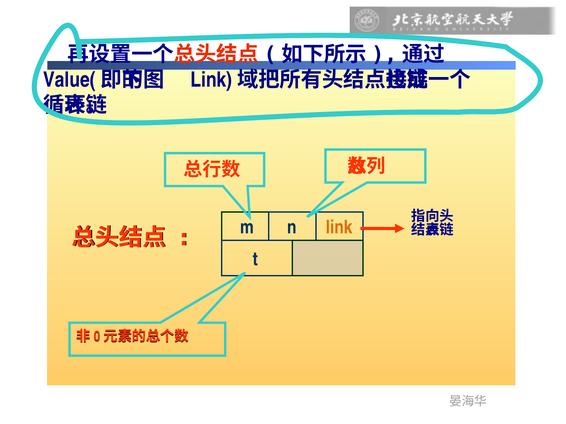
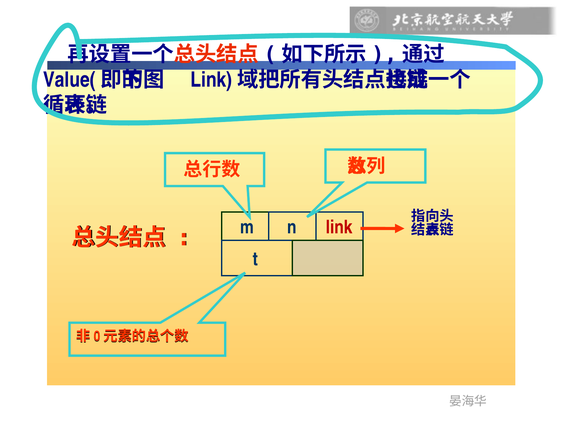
link colour: orange -> red (339, 228)
